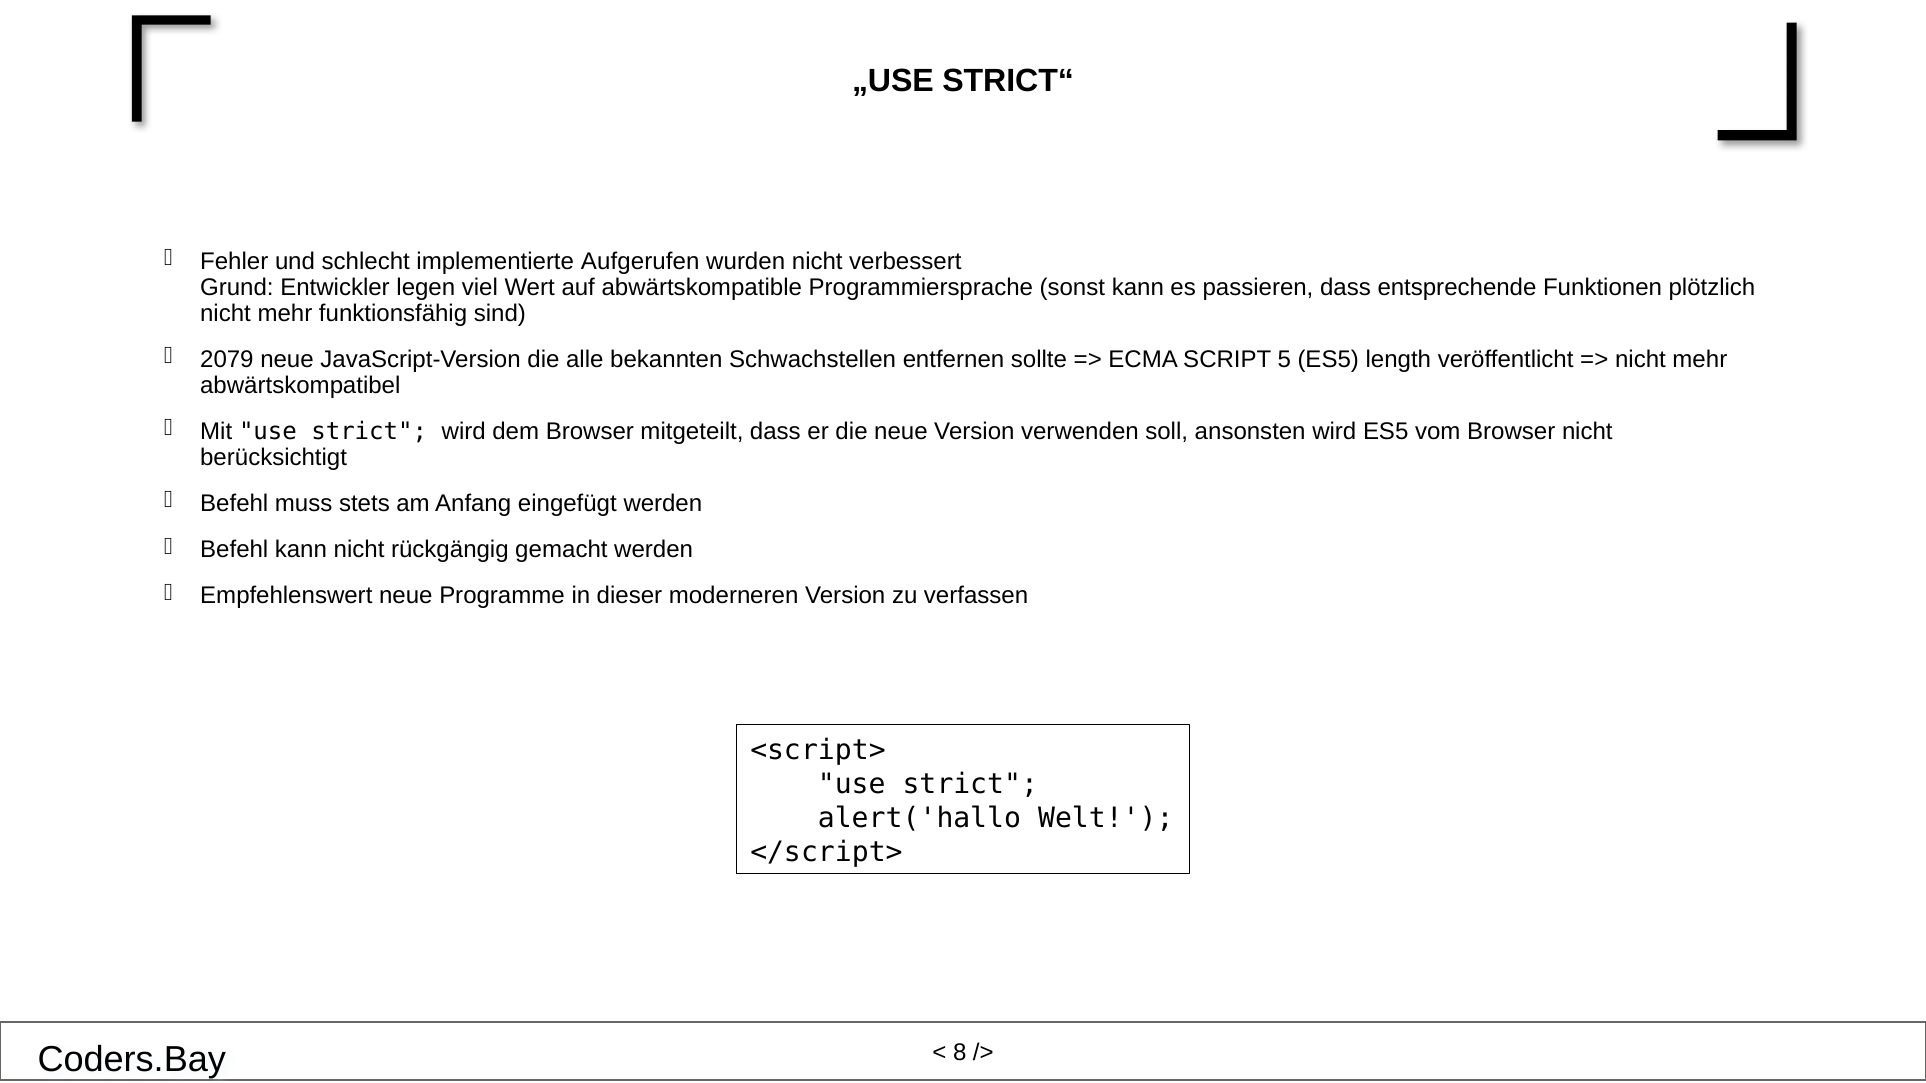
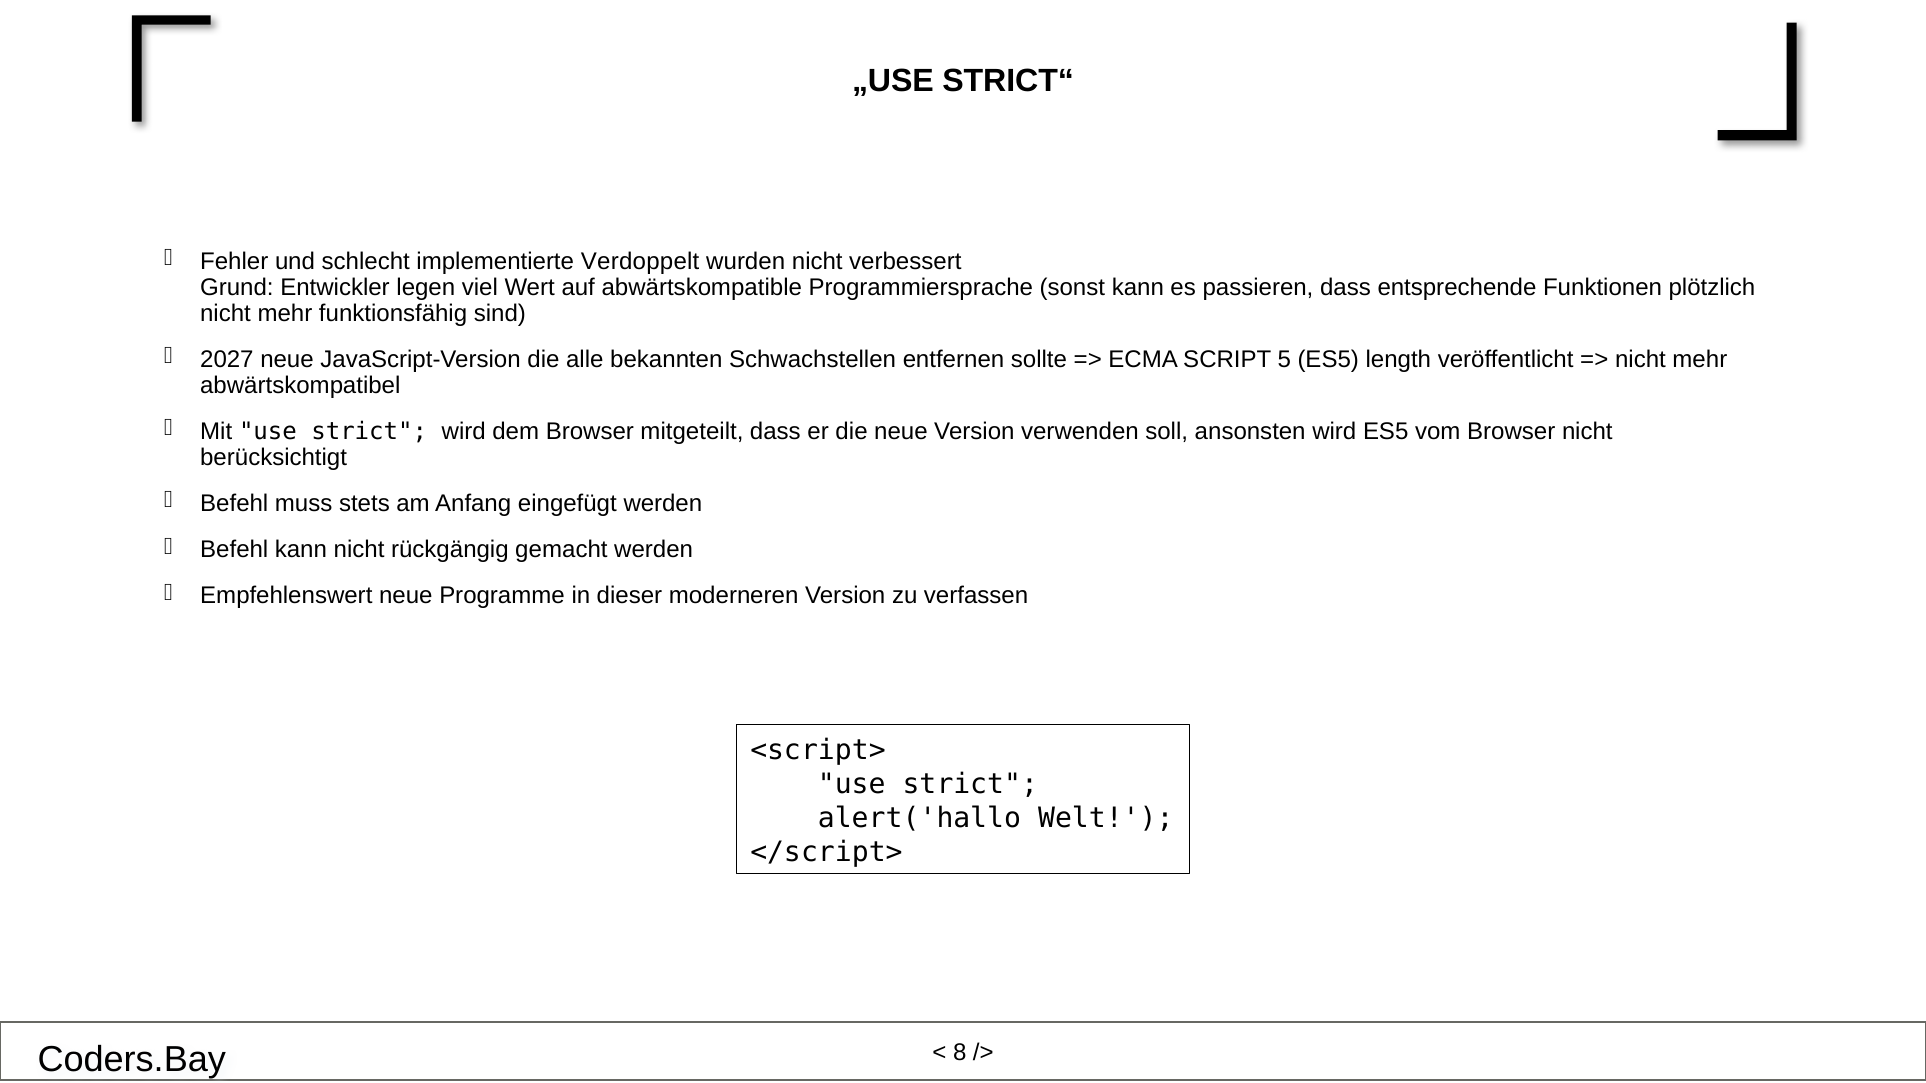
Aufgerufen: Aufgerufen -> Verdoppelt (640, 262)
2079: 2079 -> 2027 (227, 360)
